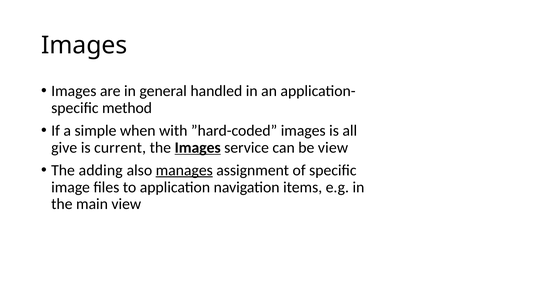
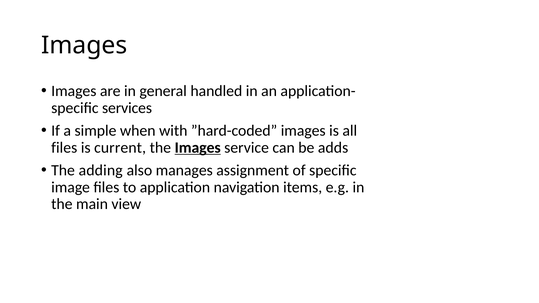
method: method -> services (127, 108)
give: give -> files (64, 148)
be view: view -> adds (333, 148)
manages underline: present -> none (184, 170)
